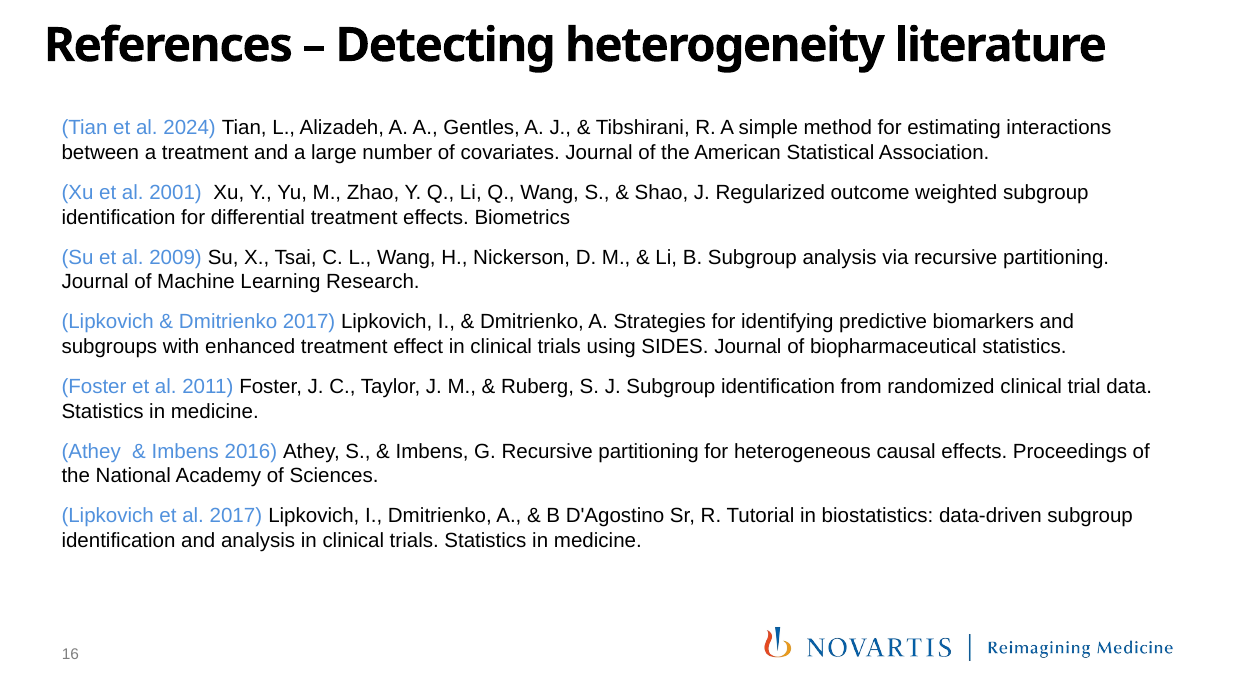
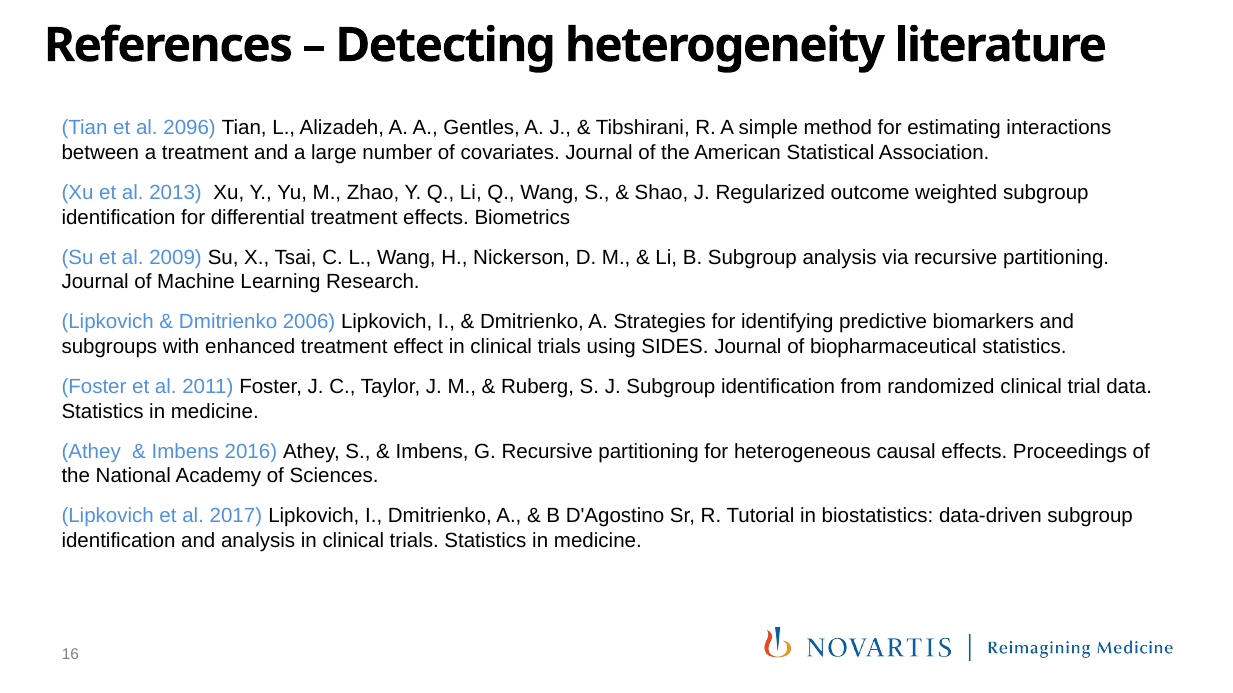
2024: 2024 -> 2096 (190, 128)
2001: 2001 -> 2013 (176, 193)
Dmitrienko 2017: 2017 -> 2006 (309, 322)
